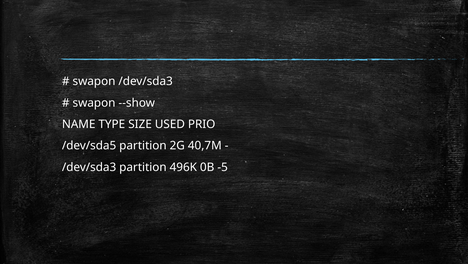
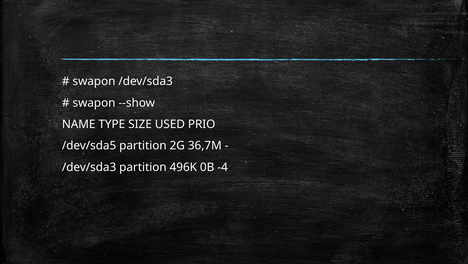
40,7M: 40,7M -> 36,7M (205, 145)
-5: -5 -> -4 (223, 167)
